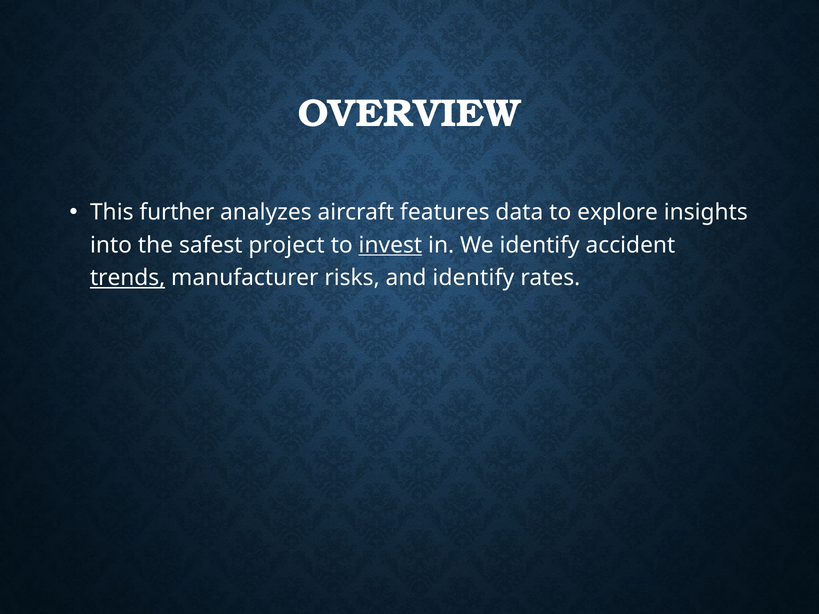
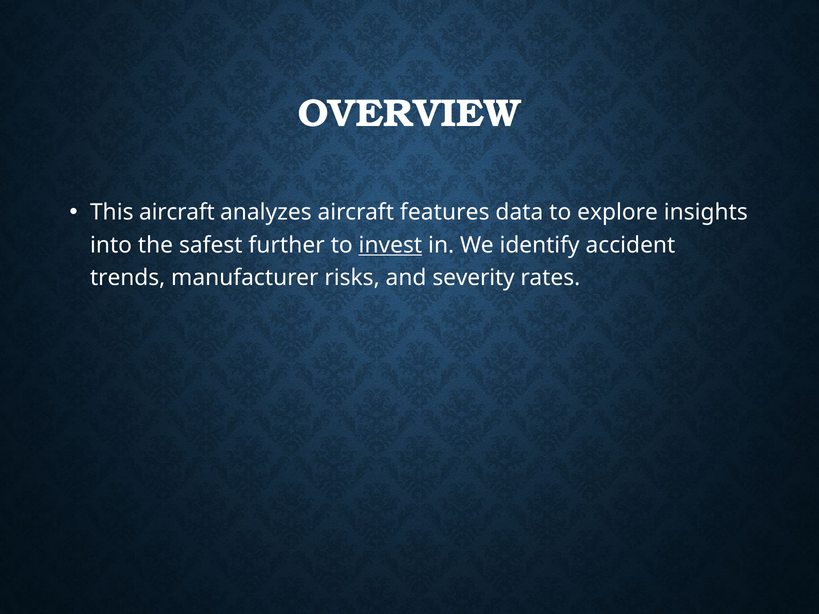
This further: further -> aircraft (177, 213)
project: project -> further (287, 245)
trends underline: present -> none (128, 278)
and identify: identify -> severity (474, 278)
